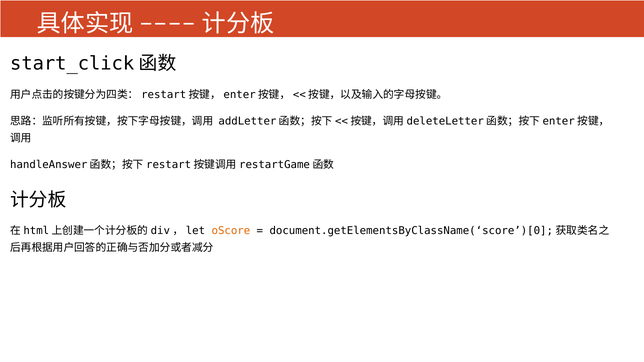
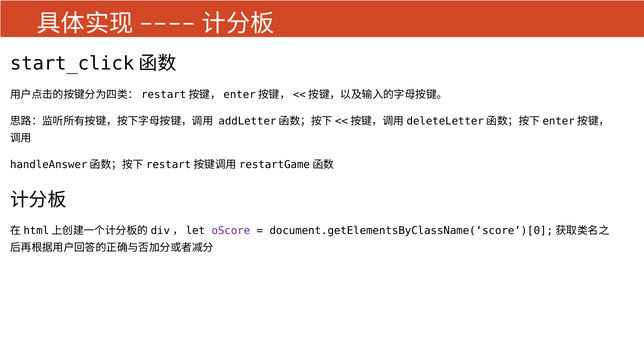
oScore colour: orange -> purple (231, 231)
